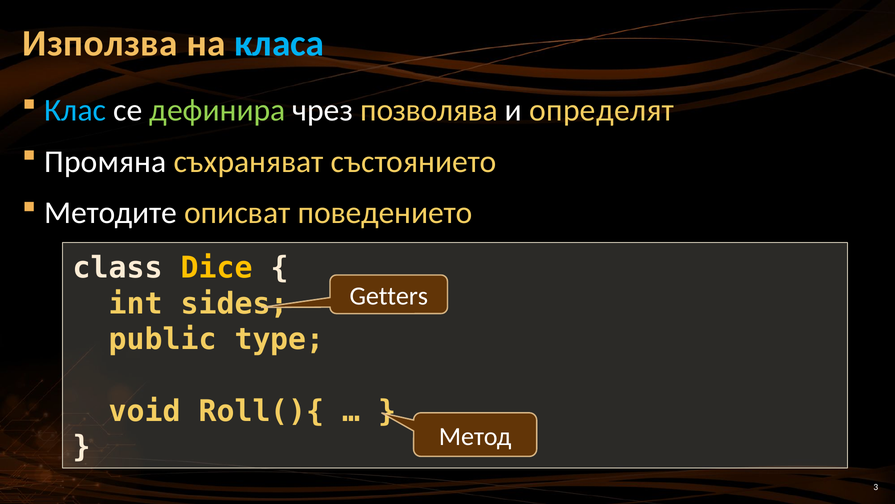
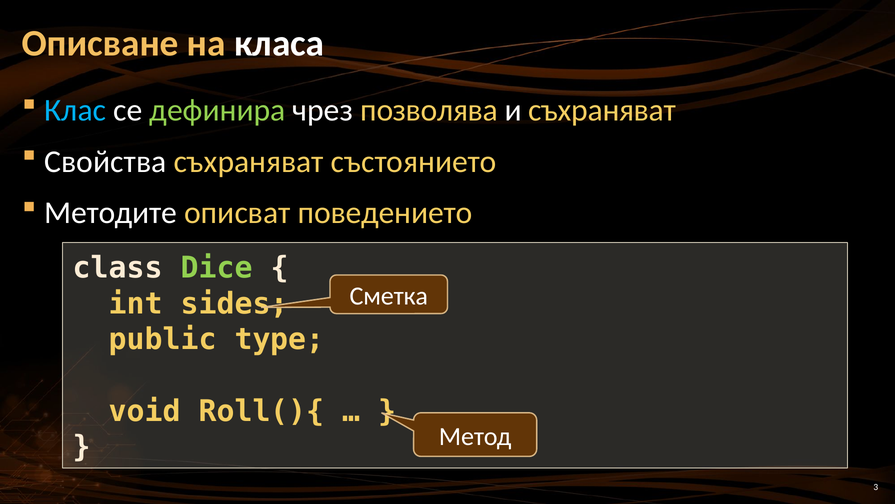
Използва: Използва -> Описване (100, 43)
класа colour: light blue -> white (279, 43)
и определят: определят -> съхраняват (602, 110)
Промяна: Промяна -> Свойства (105, 161)
Dice colour: yellow -> light green (217, 268)
Getters: Getters -> Сметка (389, 296)
